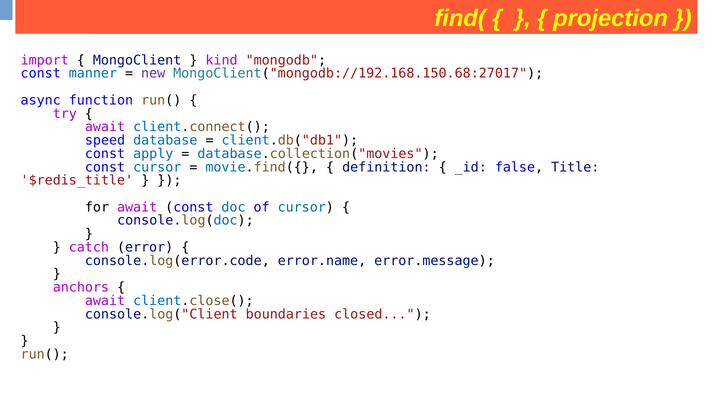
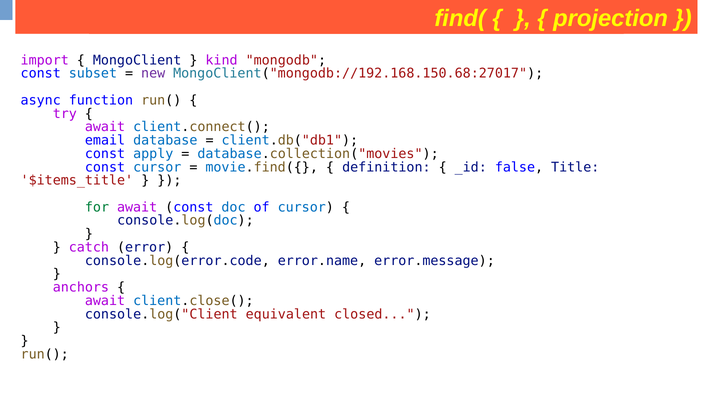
manner: manner -> subset (93, 74)
speed: speed -> email (105, 140)
$redis_title: $redis_title -> $items_title (77, 180)
for colour: black -> green (97, 207)
boundaries: boundaries -> equivalent (286, 314)
